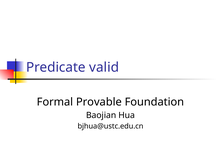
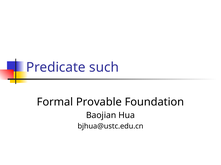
valid: valid -> such (104, 68)
